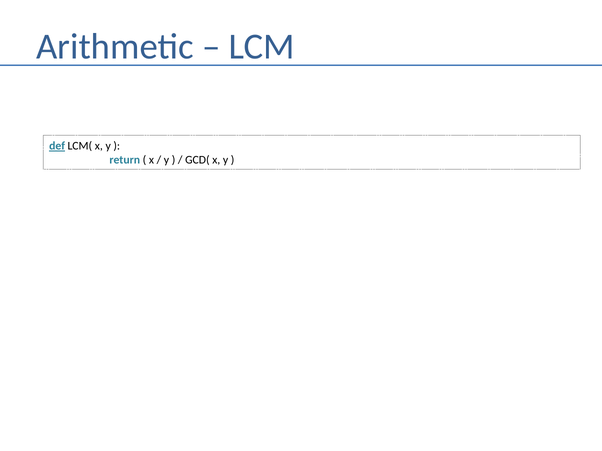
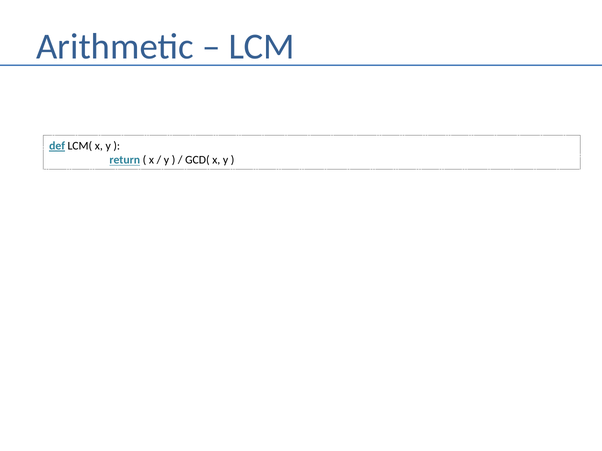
return underline: none -> present (125, 160)
